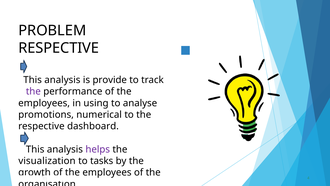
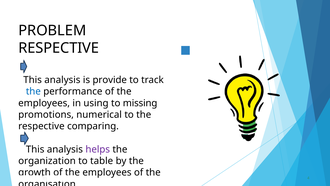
the colour: purple -> blue (33, 91)
analyse: analyse -> missing (140, 103)
dashboard: dashboard -> comparing (93, 126)
visualization: visualization -> organization (47, 161)
tasks: tasks -> table (102, 161)
